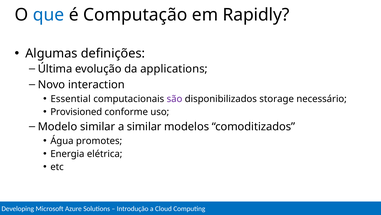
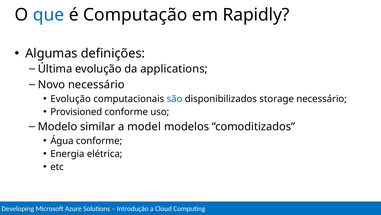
Novo interaction: interaction -> necessário (96, 84)
Essential: Essential -> Evolução (71, 99)
são colour: purple -> blue (174, 99)
a similar: similar -> model (144, 126)
Água promotes: promotes -> conforme (99, 140)
